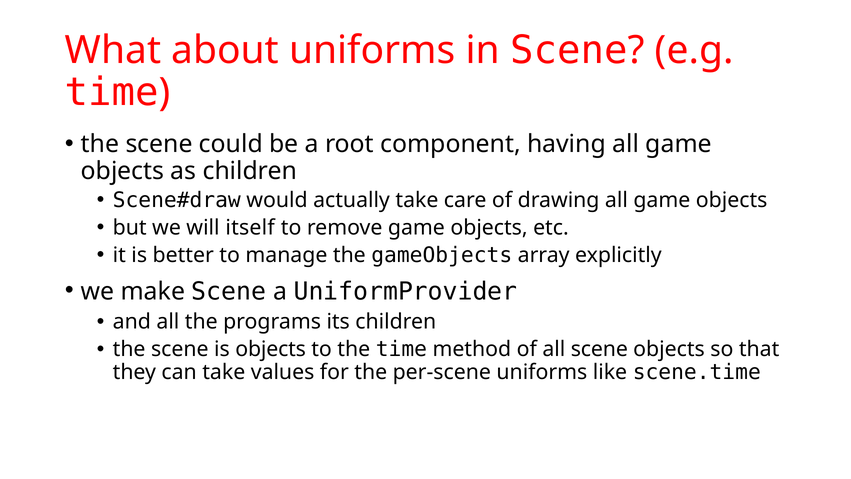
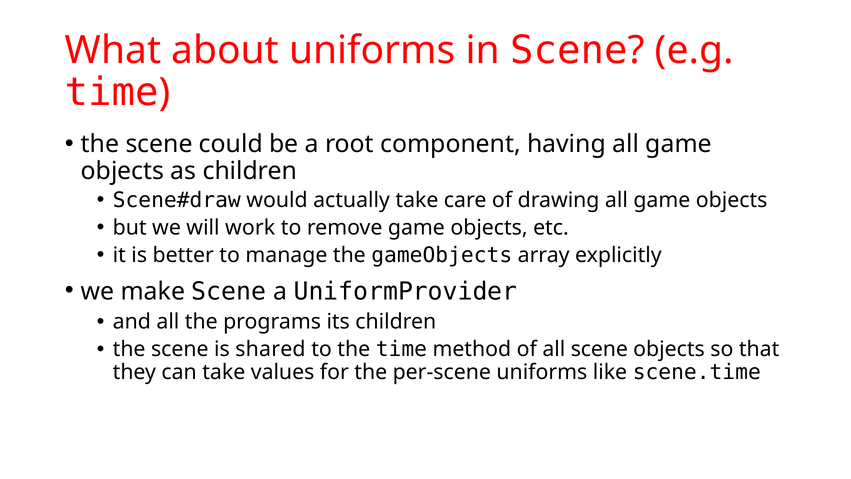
itself: itself -> work (250, 227)
is objects: objects -> shared (270, 349)
